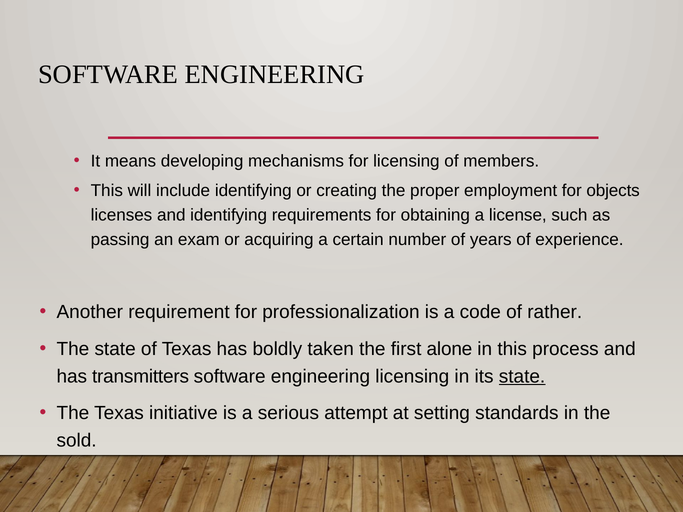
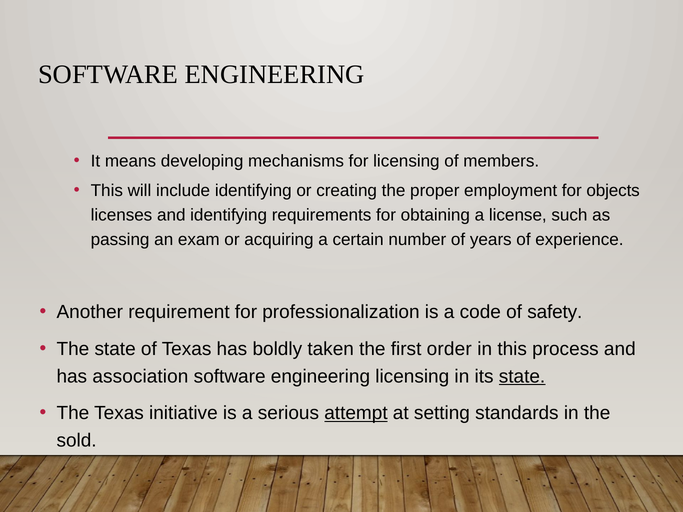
rather: rather -> safety (555, 312)
alone: alone -> order (449, 349)
transmitters: transmitters -> association (140, 377)
attempt underline: none -> present (356, 413)
